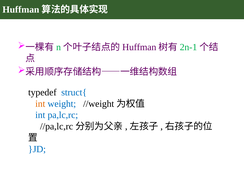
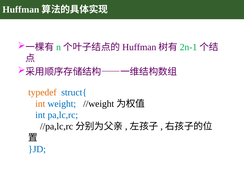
typedef colour: black -> orange (42, 92)
